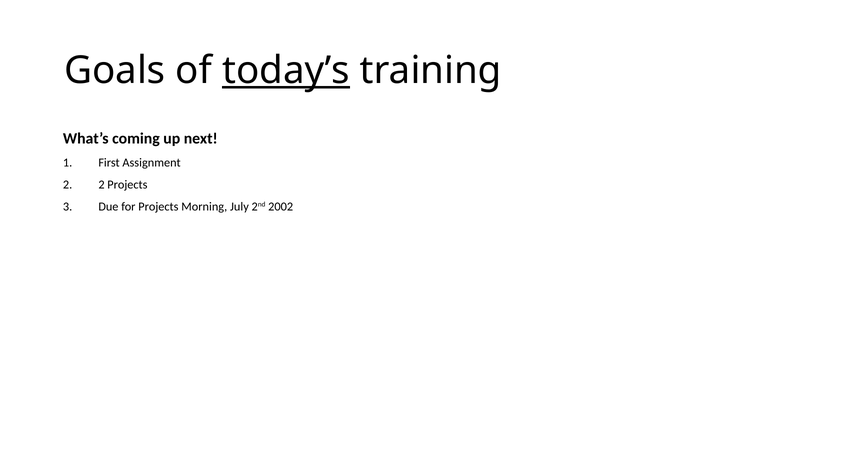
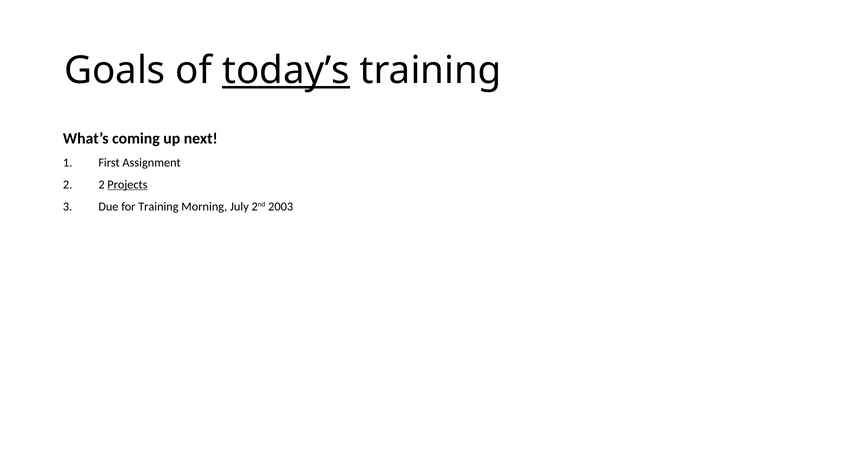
Projects underline: none -> present (127, 185)
for Projects: Projects -> Training (158, 207)
2002: 2002 -> 2003 (281, 207)
